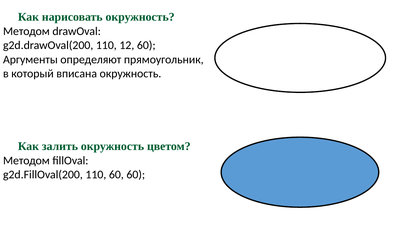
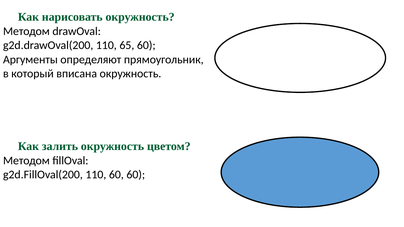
12: 12 -> 65 (127, 45)
